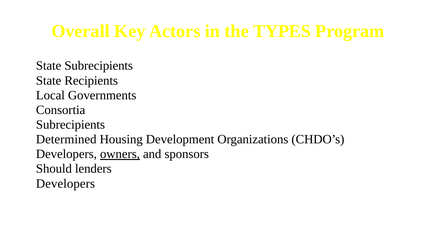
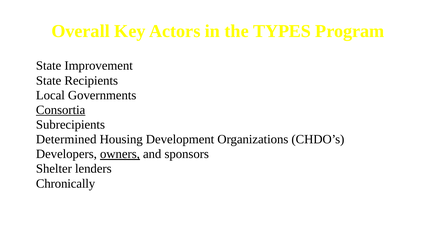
State Subrecipients: Subrecipients -> Improvement (99, 66)
Consortia underline: none -> present (61, 110)
Should: Should -> Shelter (54, 169)
Developers: Developers -> Chronically (66, 184)
